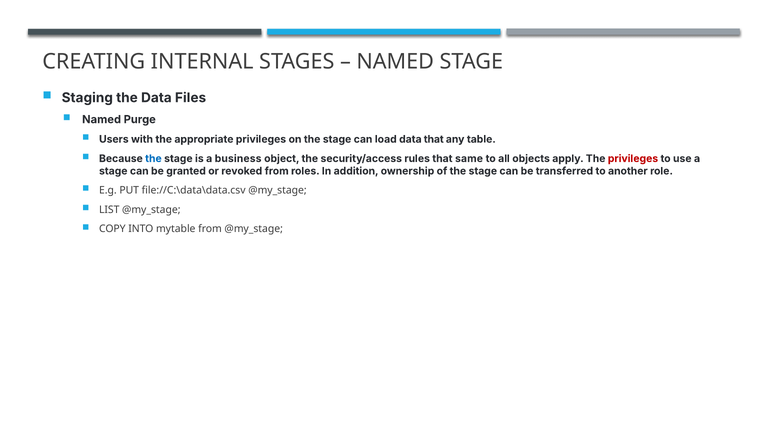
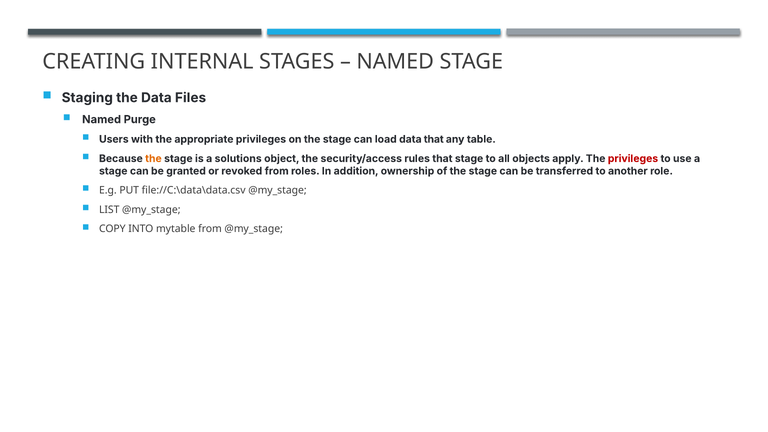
the colour: blue -> orange (153, 159)
business: business -> solutions (238, 159)
that same: same -> stage (469, 159)
